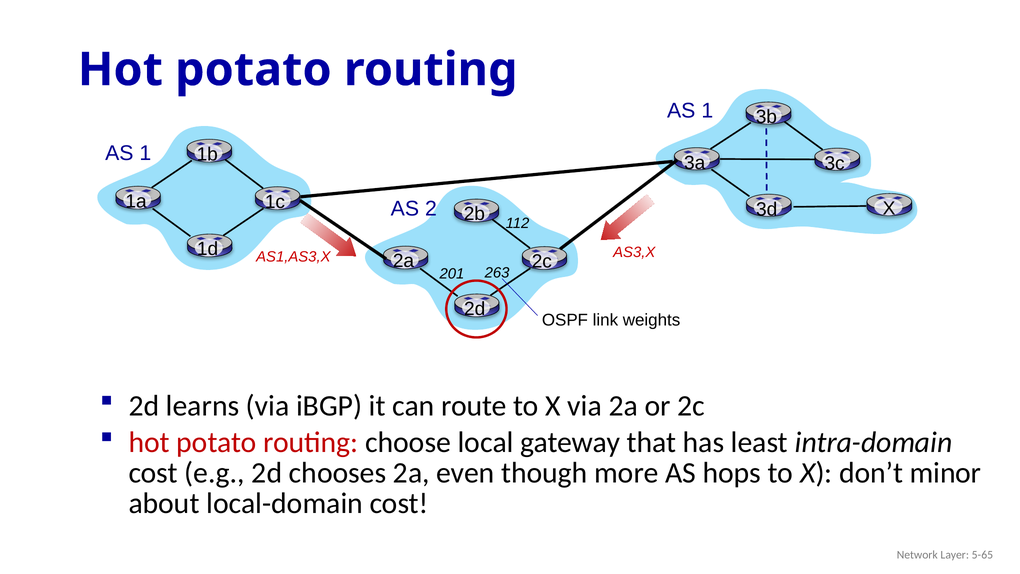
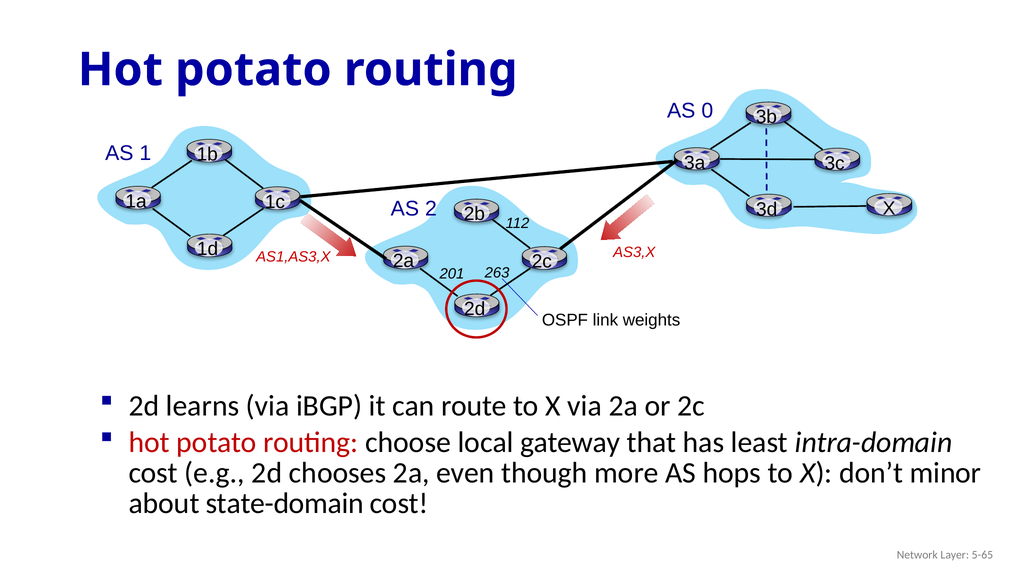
1: 1 -> 0 (707, 110)
local-domain: local-domain -> state-domain (285, 503)
